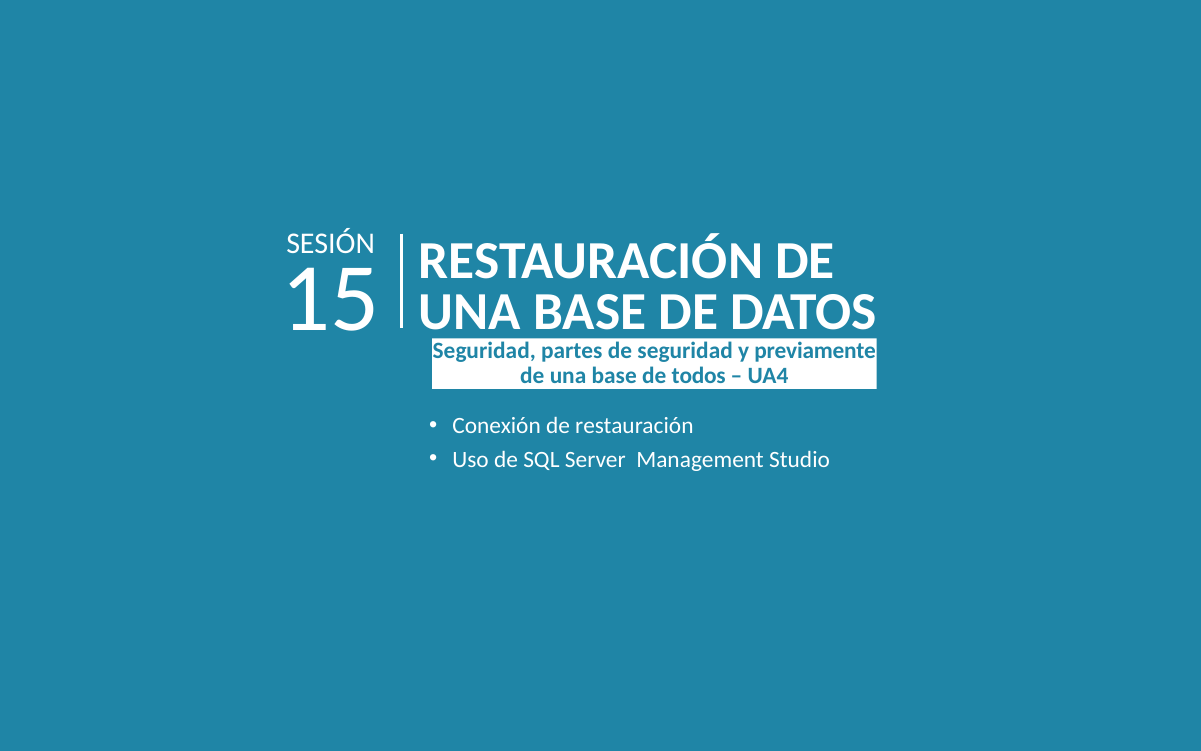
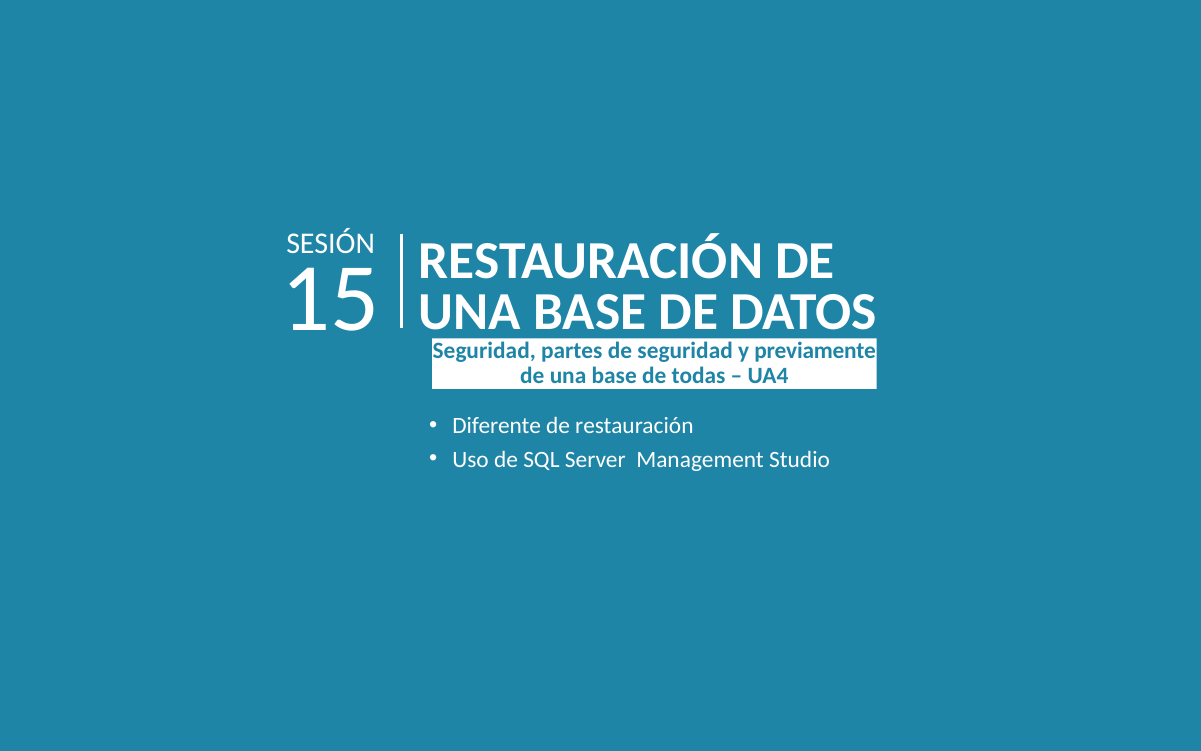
de todos: todos -> todas (699, 376)
Conexión: Conexión -> Diferente (497, 425)
